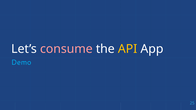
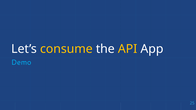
consume colour: pink -> yellow (66, 49)
